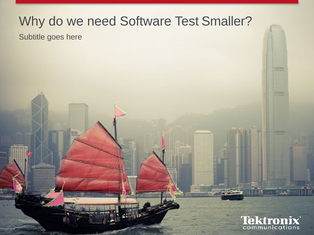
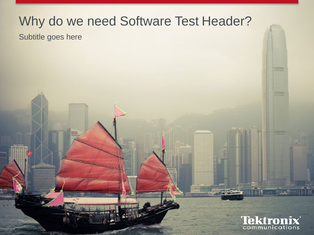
Smaller: Smaller -> Header (227, 21)
